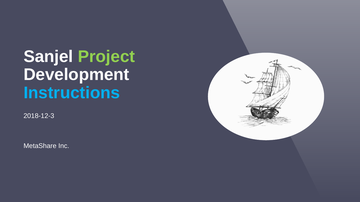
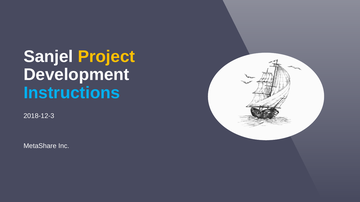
Project colour: light green -> yellow (106, 57)
